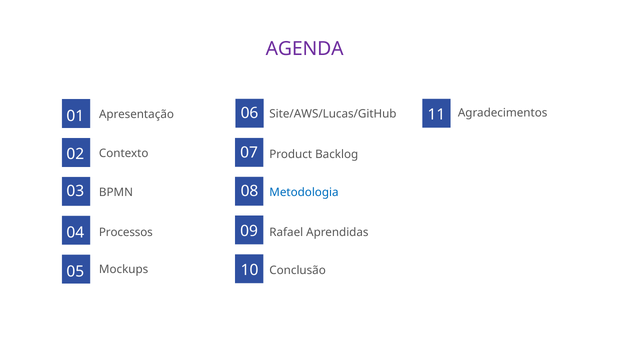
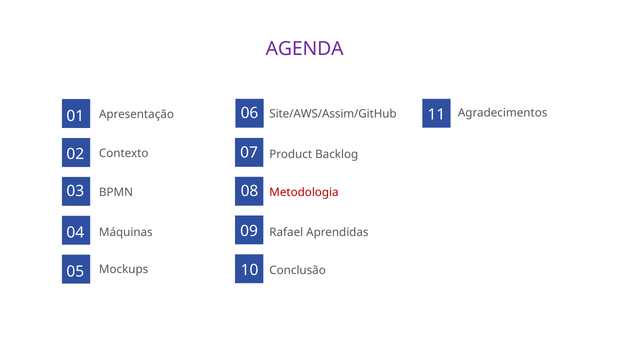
Site/AWS/Lucas/GitHub: Site/AWS/Lucas/GitHub -> Site/AWS/Assim/GitHub (333, 114)
Metodologia colour: blue -> red (304, 193)
Processos: Processos -> Máquinas (126, 233)
